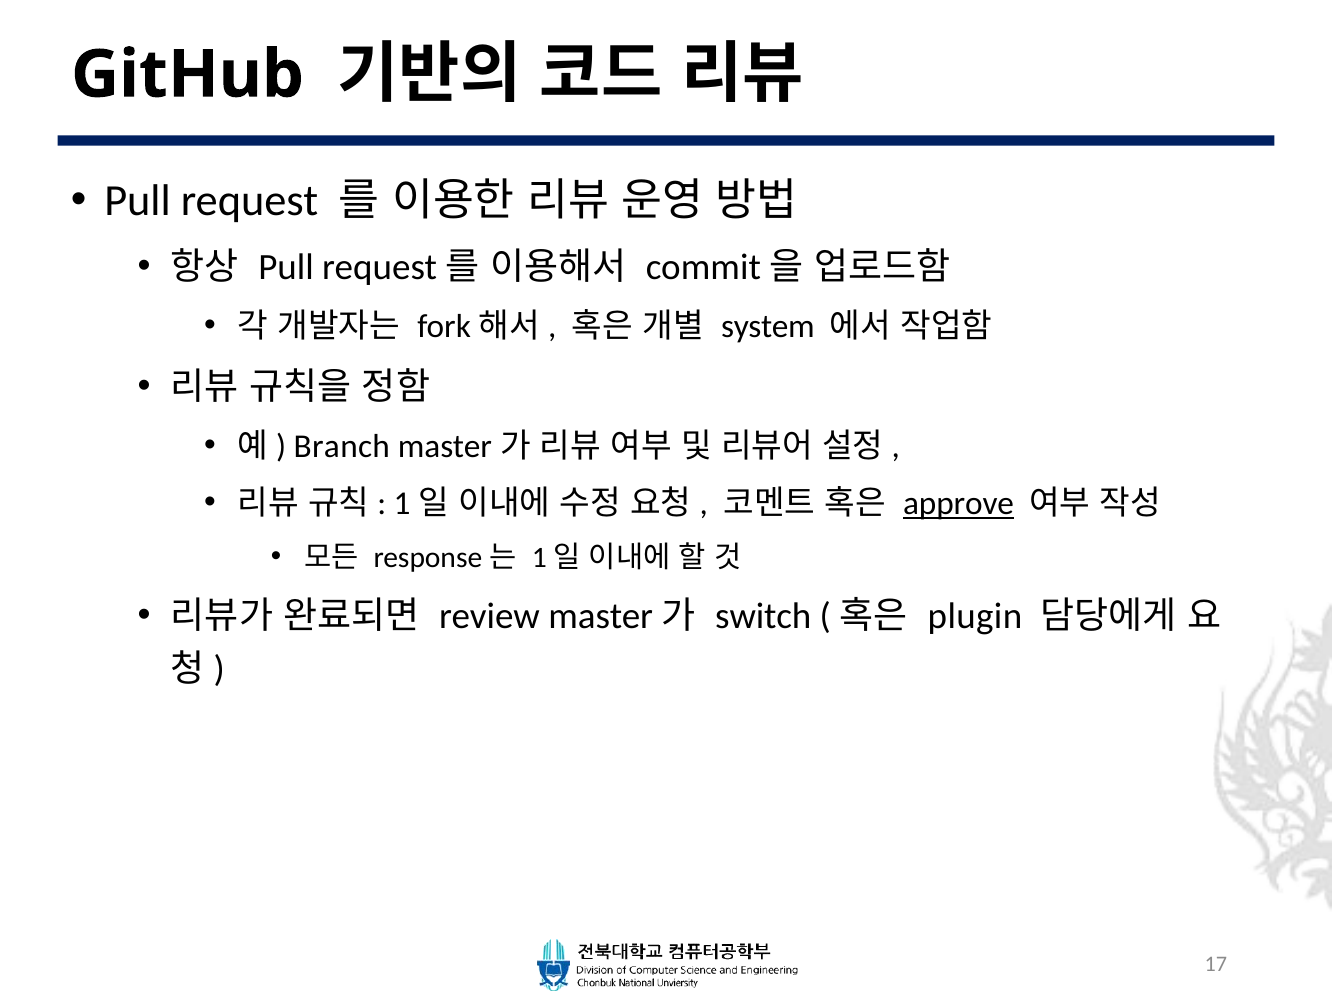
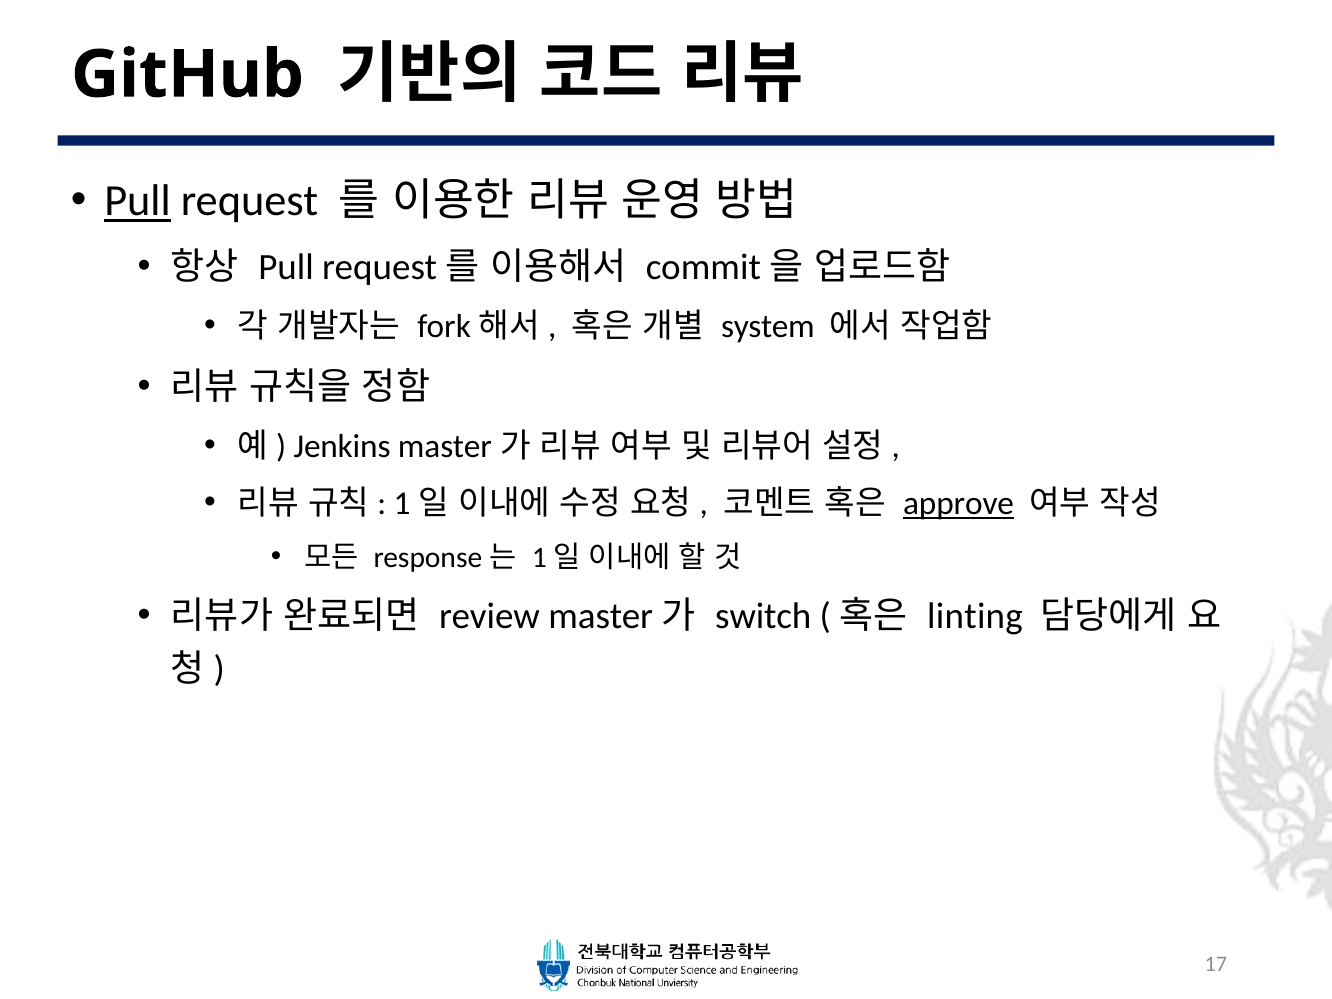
Pull underline: none -> present (138, 201)
Branch: Branch -> Jenkins (342, 446)
plugin: plugin -> linting (975, 616)
